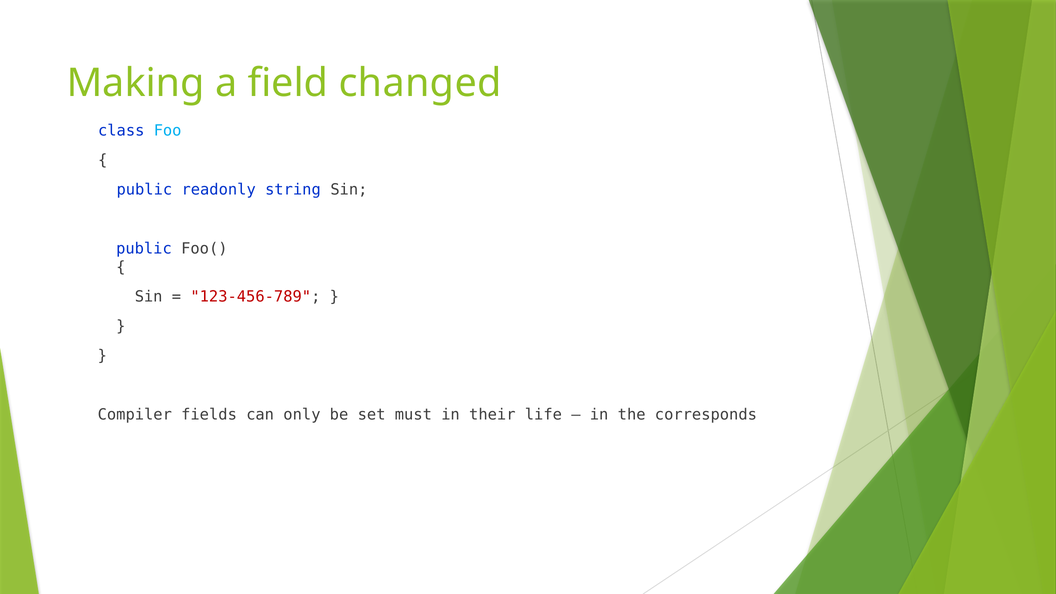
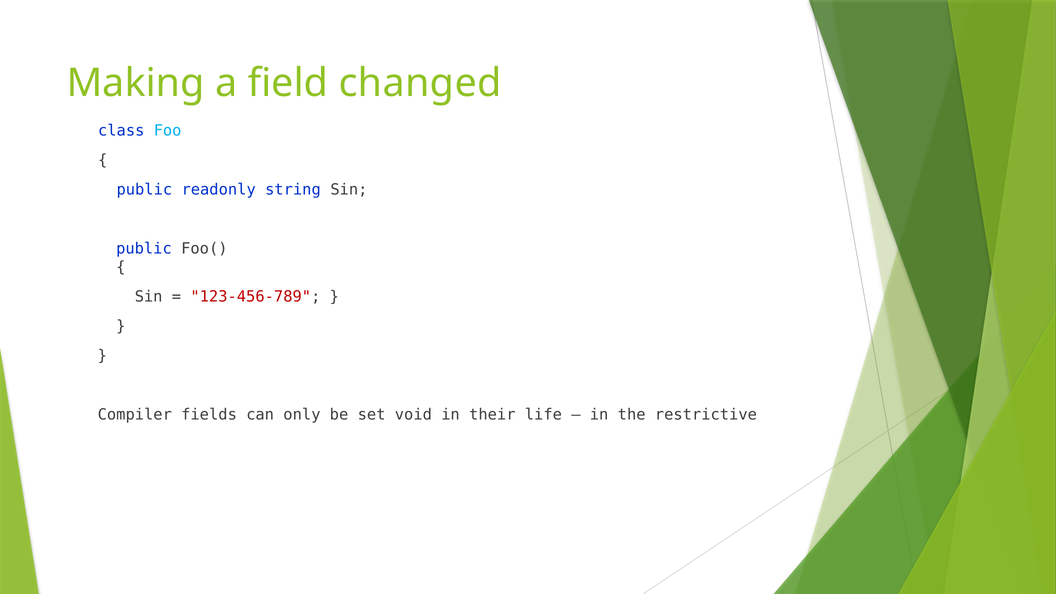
must: must -> void (413, 415)
corresponds: corresponds -> restrictive (706, 415)
